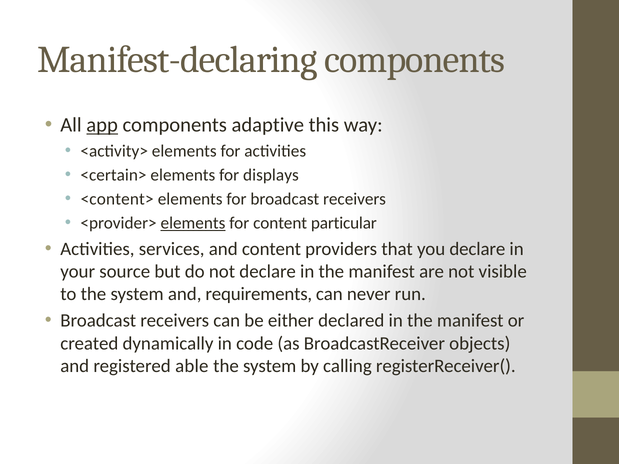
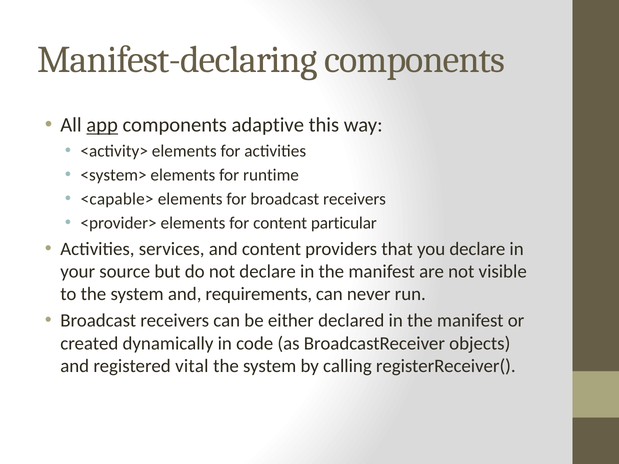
<certain>: <certain> -> <system> (114, 175)
displays: displays -> runtime (271, 175)
<content>: <content> -> <capable> (117, 199)
elements underline: present -> none (193, 223)
able: able -> vital (192, 366)
